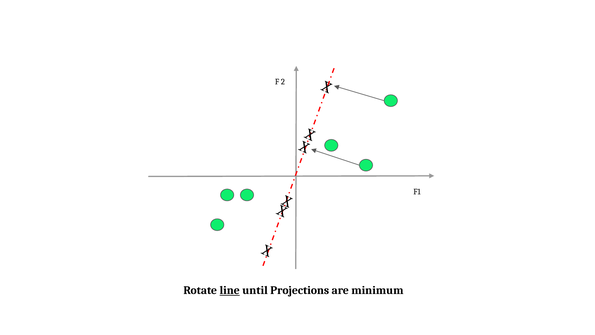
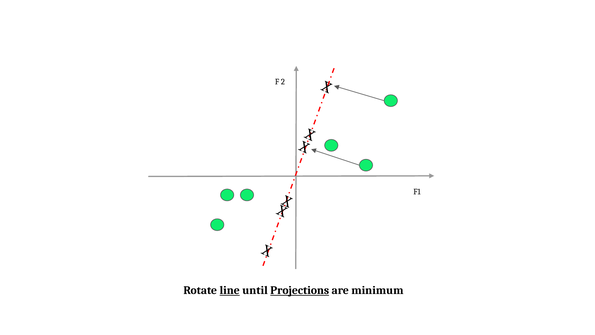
Projections underline: none -> present (300, 290)
